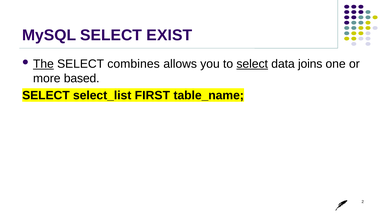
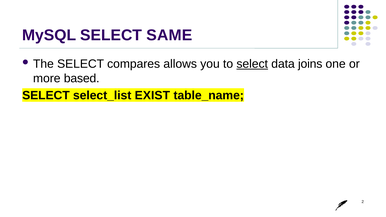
EXIST: EXIST -> SAME (169, 35)
The underline: present -> none (43, 64)
combines: combines -> compares (134, 64)
FIRST: FIRST -> EXIST (152, 95)
